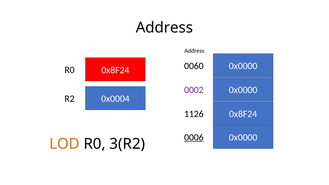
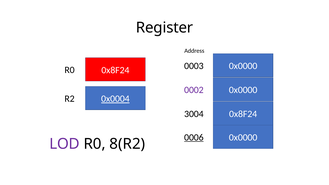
Address: Address -> Register (165, 28)
0060: 0060 -> 0003 (194, 66)
0x0004 underline: none -> present (115, 99)
1126: 1126 -> 3004 (194, 114)
LOD colour: orange -> purple (64, 144)
3(R2: 3(R2 -> 8(R2 (127, 144)
